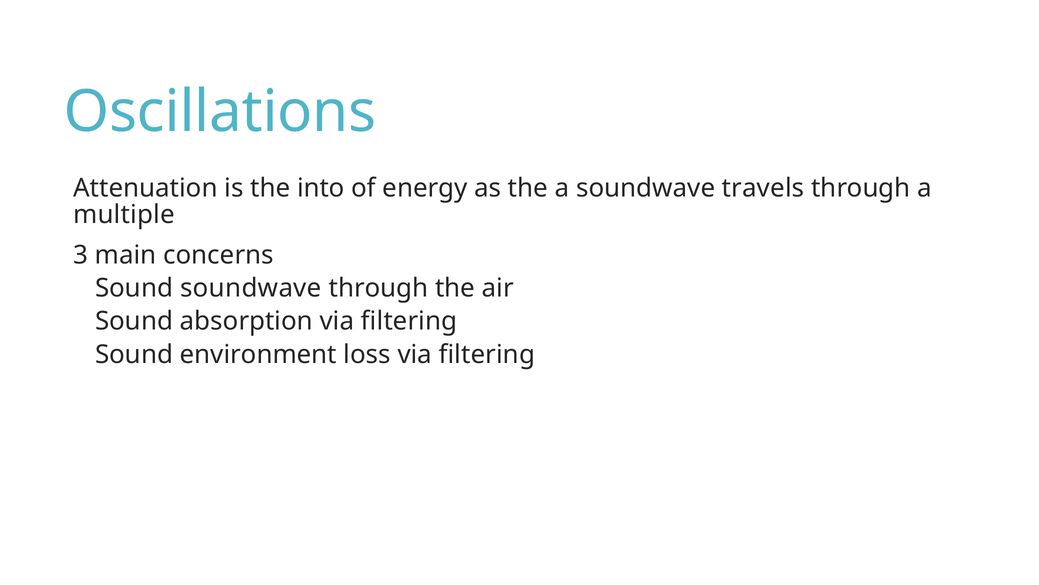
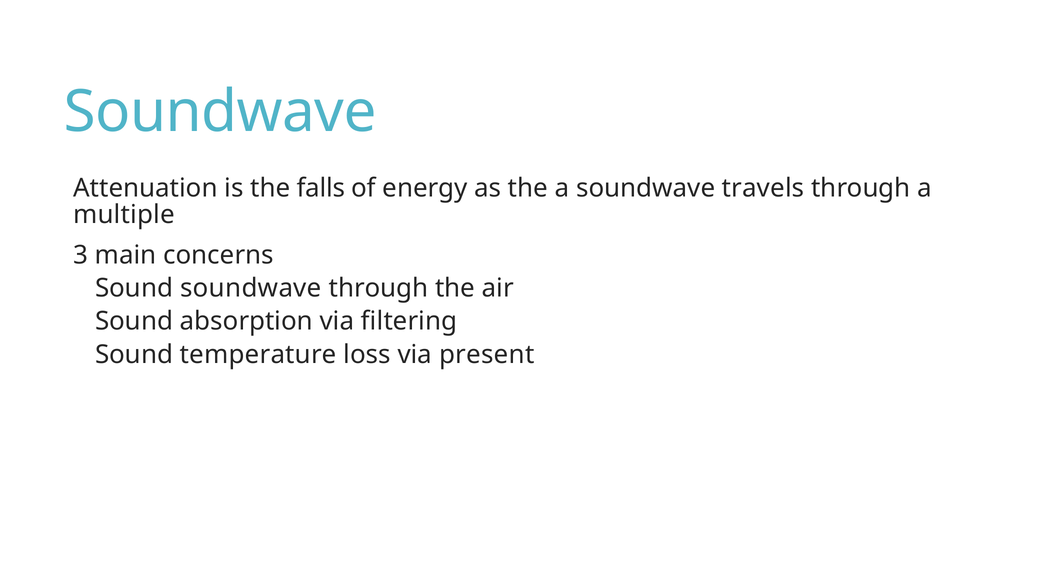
Oscillations: Oscillations -> Soundwave (220, 112)
into: into -> falls (321, 188)
environment: environment -> temperature (258, 354)
loss via filtering: filtering -> present (487, 354)
